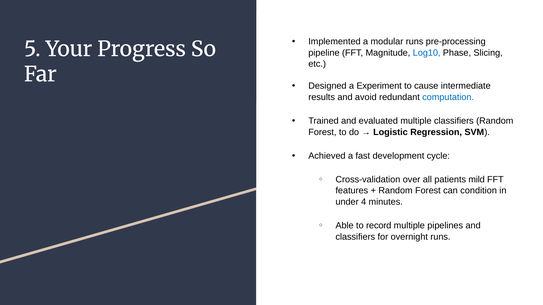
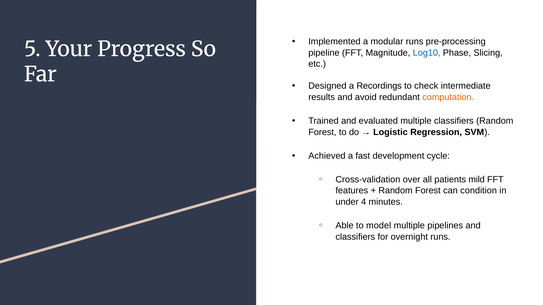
Experiment: Experiment -> Recordings (379, 86)
cause: cause -> check (426, 86)
computation colour: blue -> orange (448, 97)
record: record -> model (379, 226)
